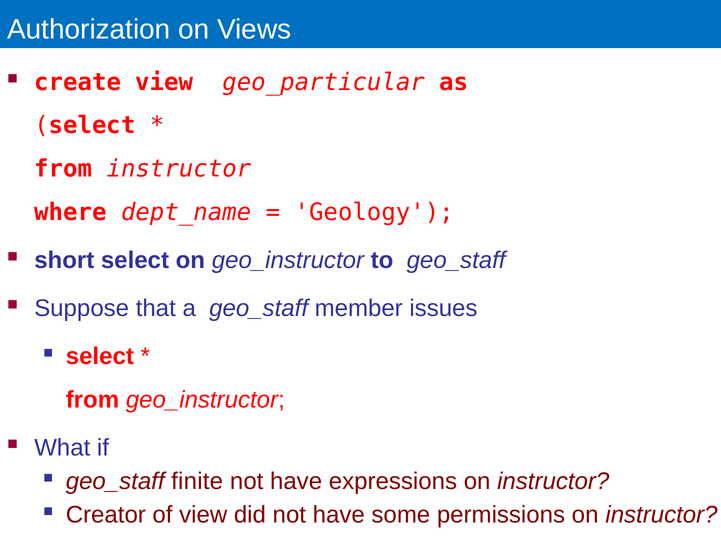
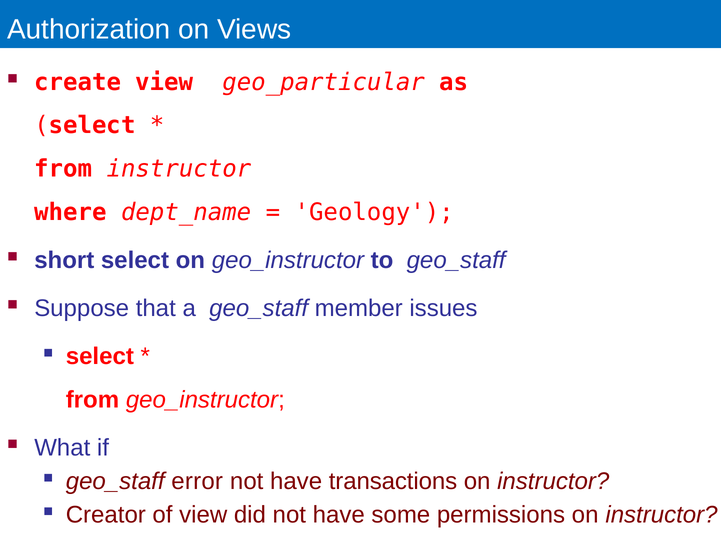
finite: finite -> error (197, 481)
expressions: expressions -> transactions (393, 481)
